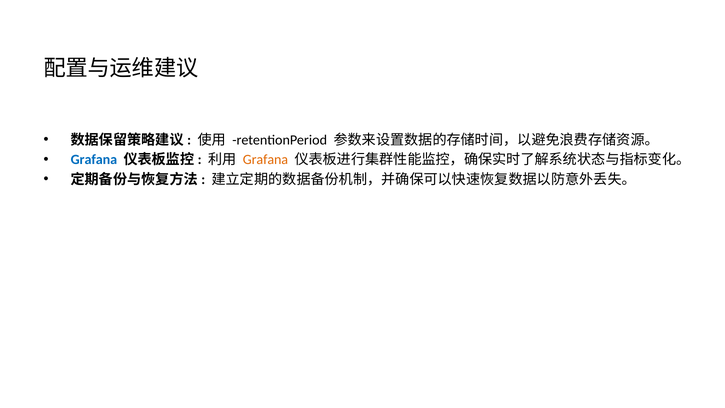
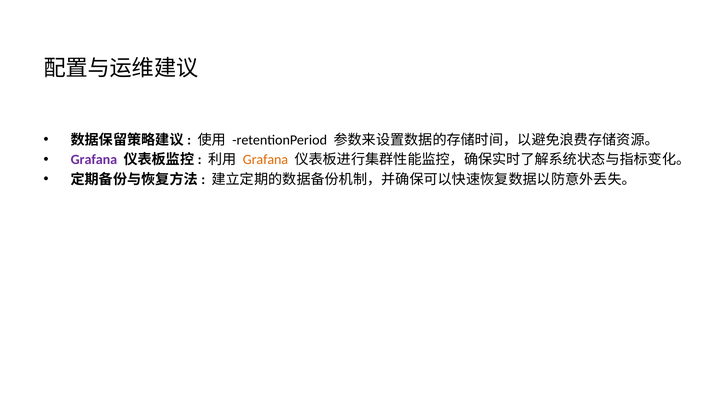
Grafana colour: blue -> purple (94, 160)
